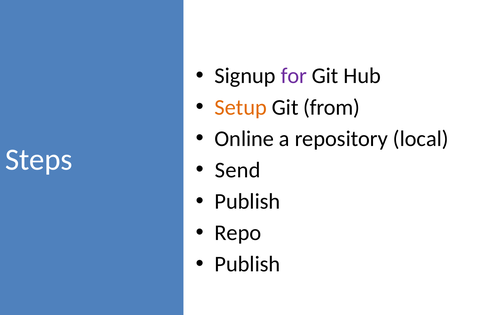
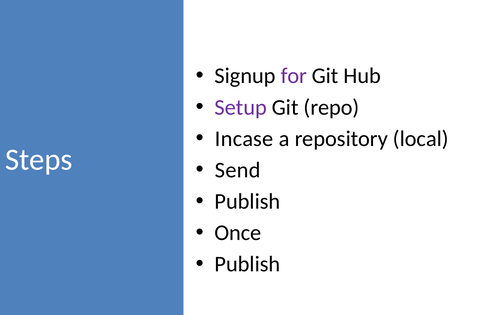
Setup colour: orange -> purple (241, 107)
from: from -> repo (331, 107)
Online: Online -> Incase (244, 138)
Repo: Repo -> Once (238, 232)
